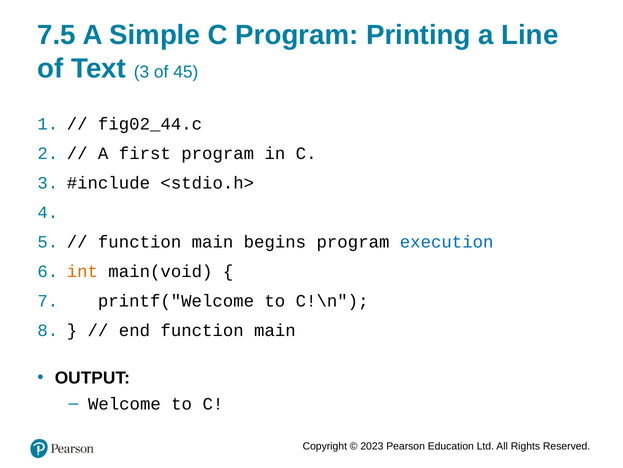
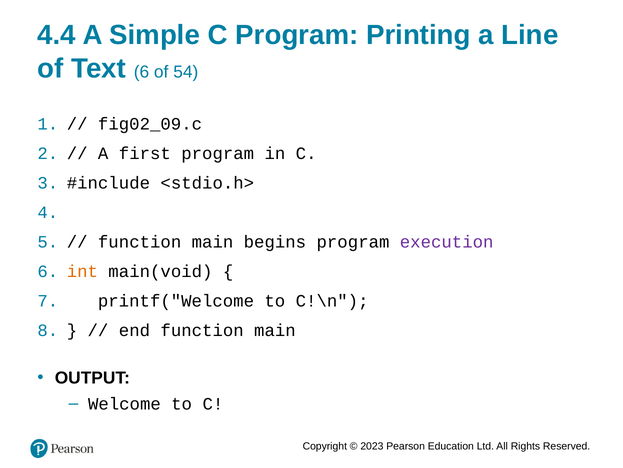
7.5: 7.5 -> 4.4 (57, 35)
Text 3: 3 -> 6 (142, 72)
45: 45 -> 54 (186, 72)
fig02_44.c: fig02_44.c -> fig02_09.c (150, 124)
execution colour: blue -> purple (447, 242)
